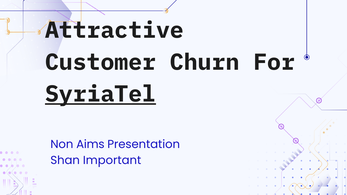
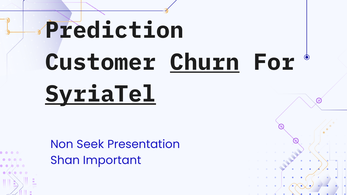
Attractive: Attractive -> Prediction (114, 30)
Churn underline: none -> present (205, 62)
Aims: Aims -> Seek (90, 144)
